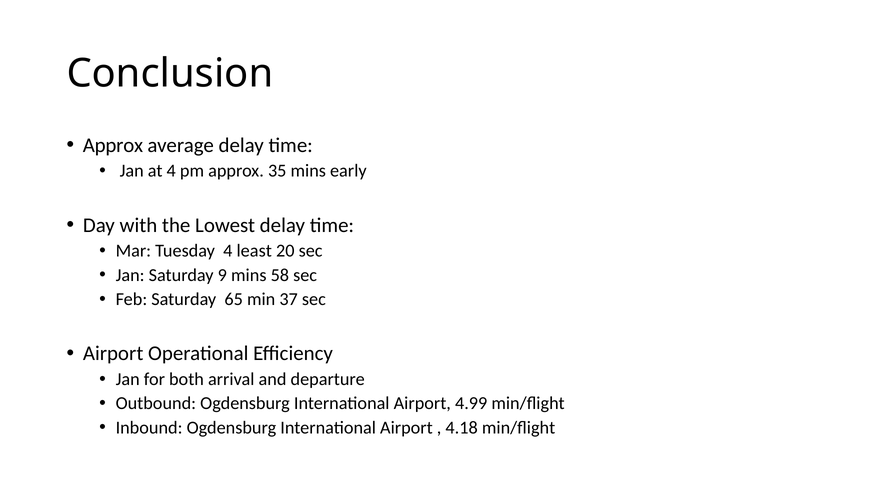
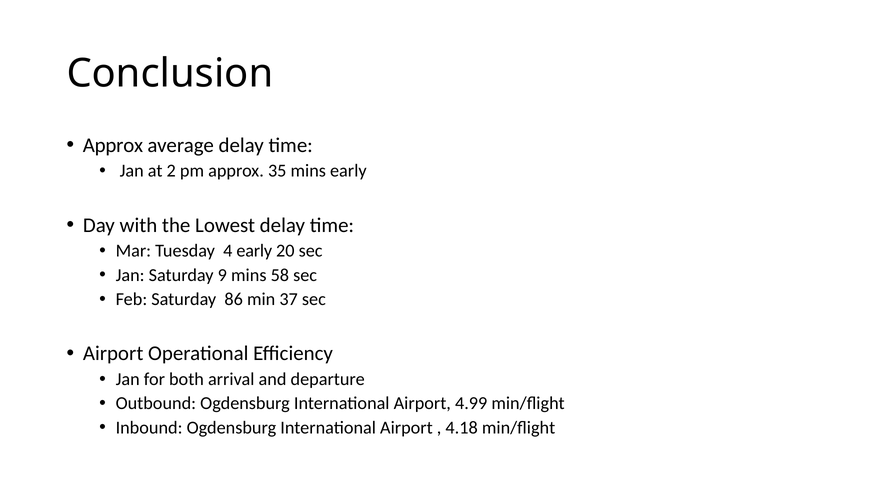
at 4: 4 -> 2 (171, 171)
4 least: least -> early (254, 251)
65: 65 -> 86 (234, 299)
